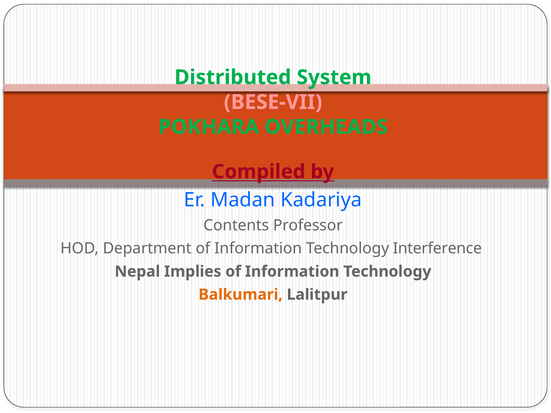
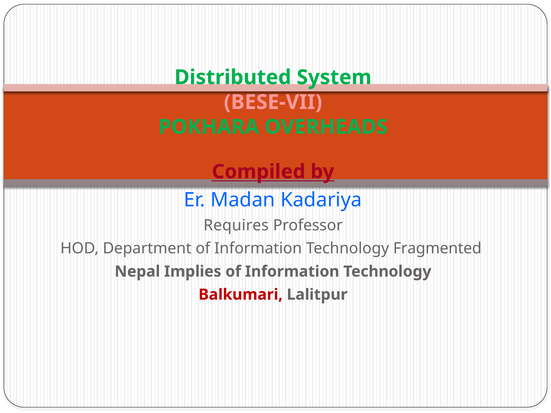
Contents: Contents -> Requires (236, 225)
Interference: Interference -> Fragmented (437, 249)
Balkumari colour: orange -> red (241, 295)
